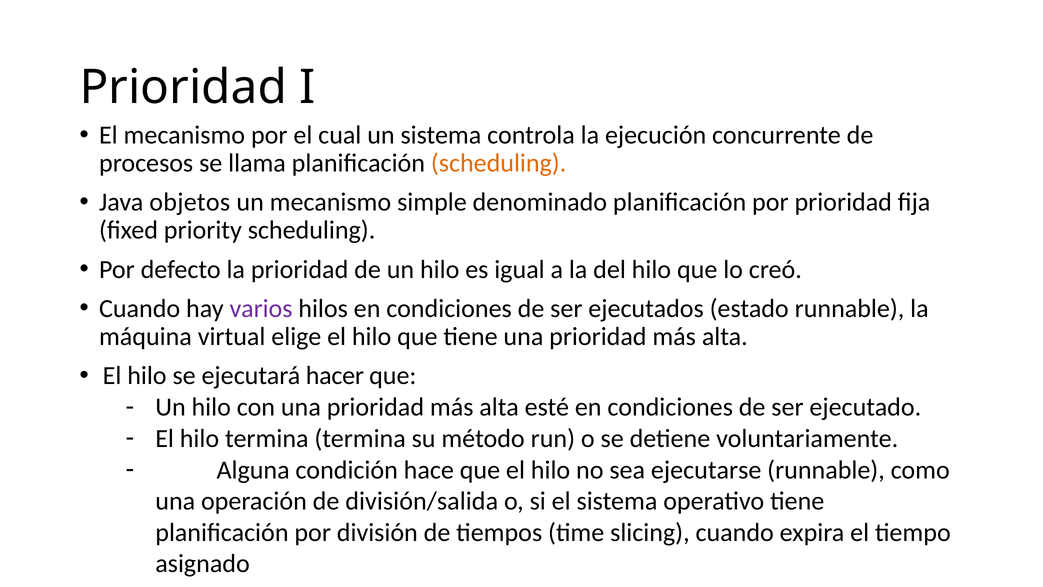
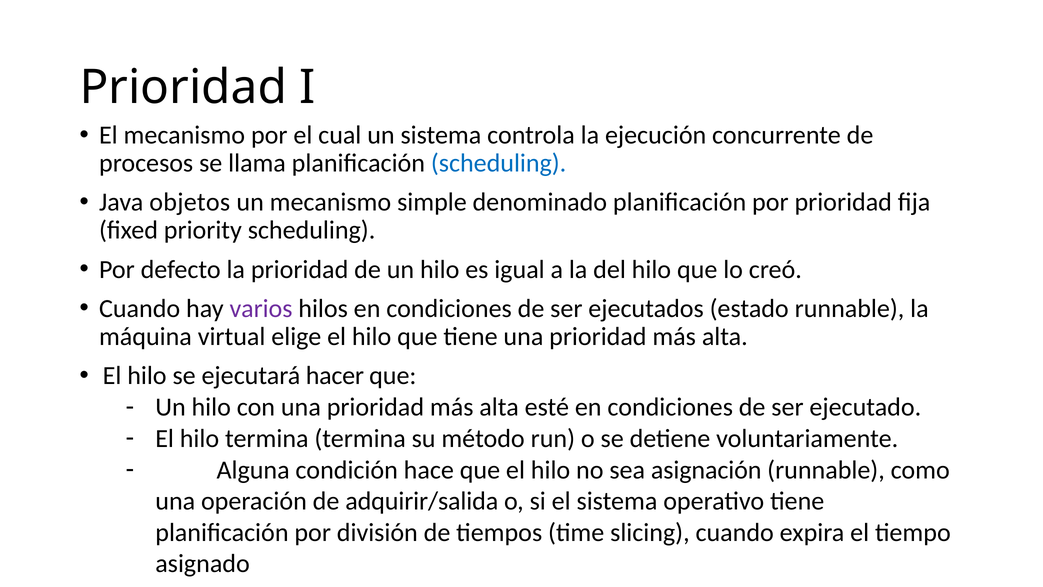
scheduling colour: orange -> blue (499, 163)
ejecutarse: ejecutarse -> asignación (706, 470)
división/salida: división/salida -> adquirir/salida (422, 501)
